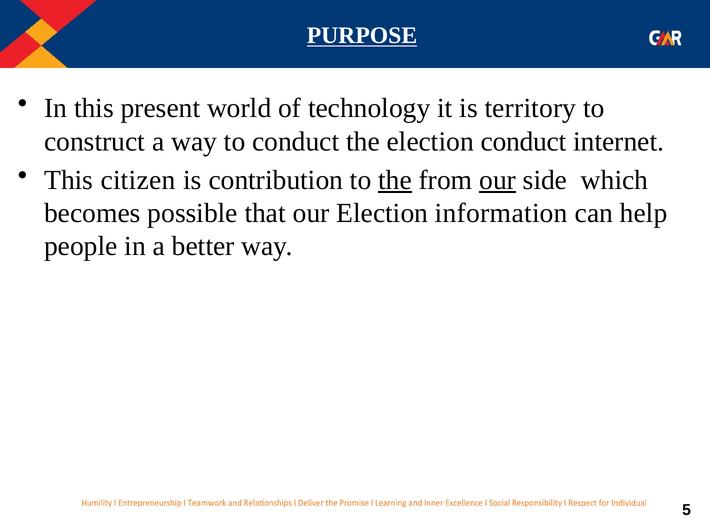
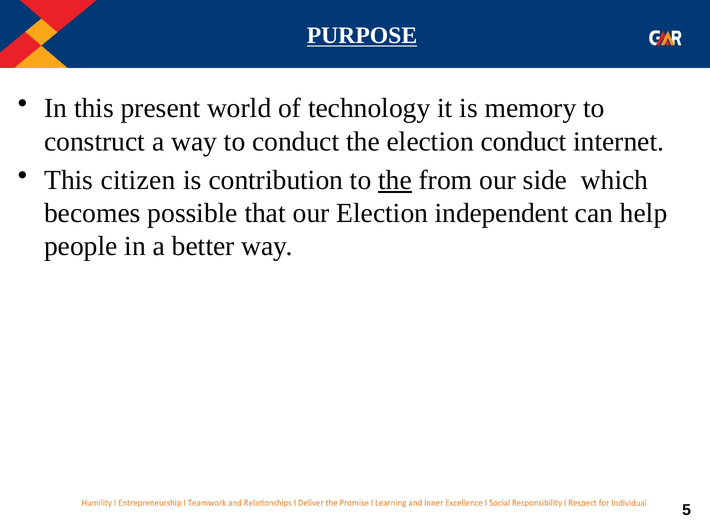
territory: territory -> memory (531, 108)
our underline: present -> none (498, 180)
information: information -> independent (502, 213)
